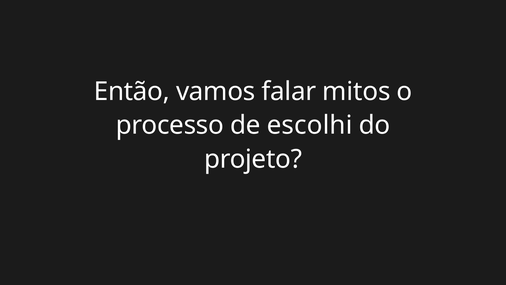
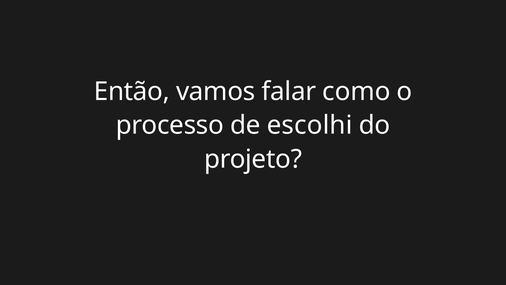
mitos: mitos -> como (356, 91)
